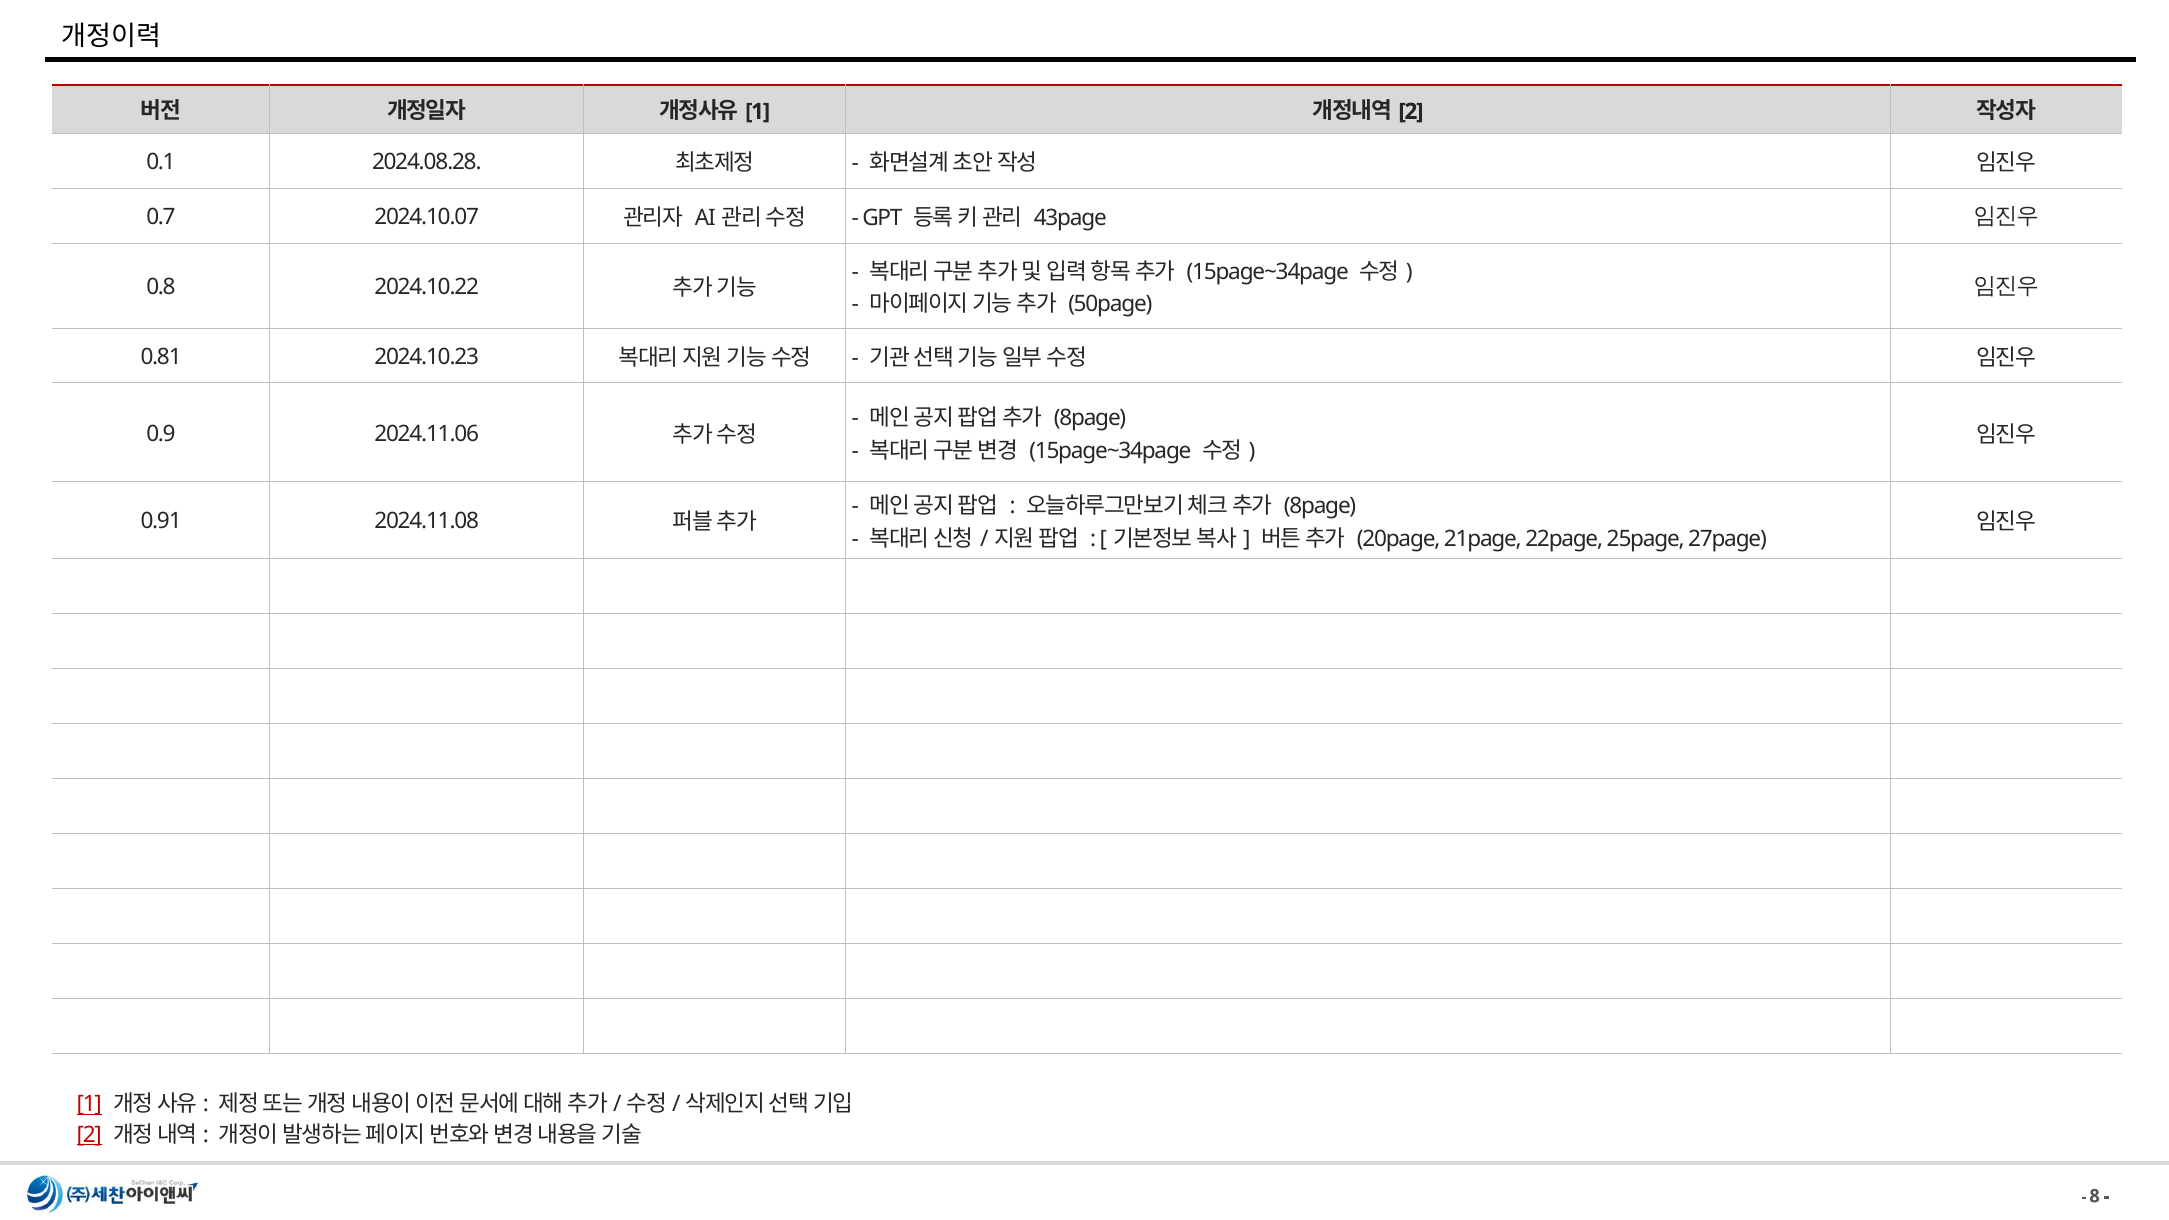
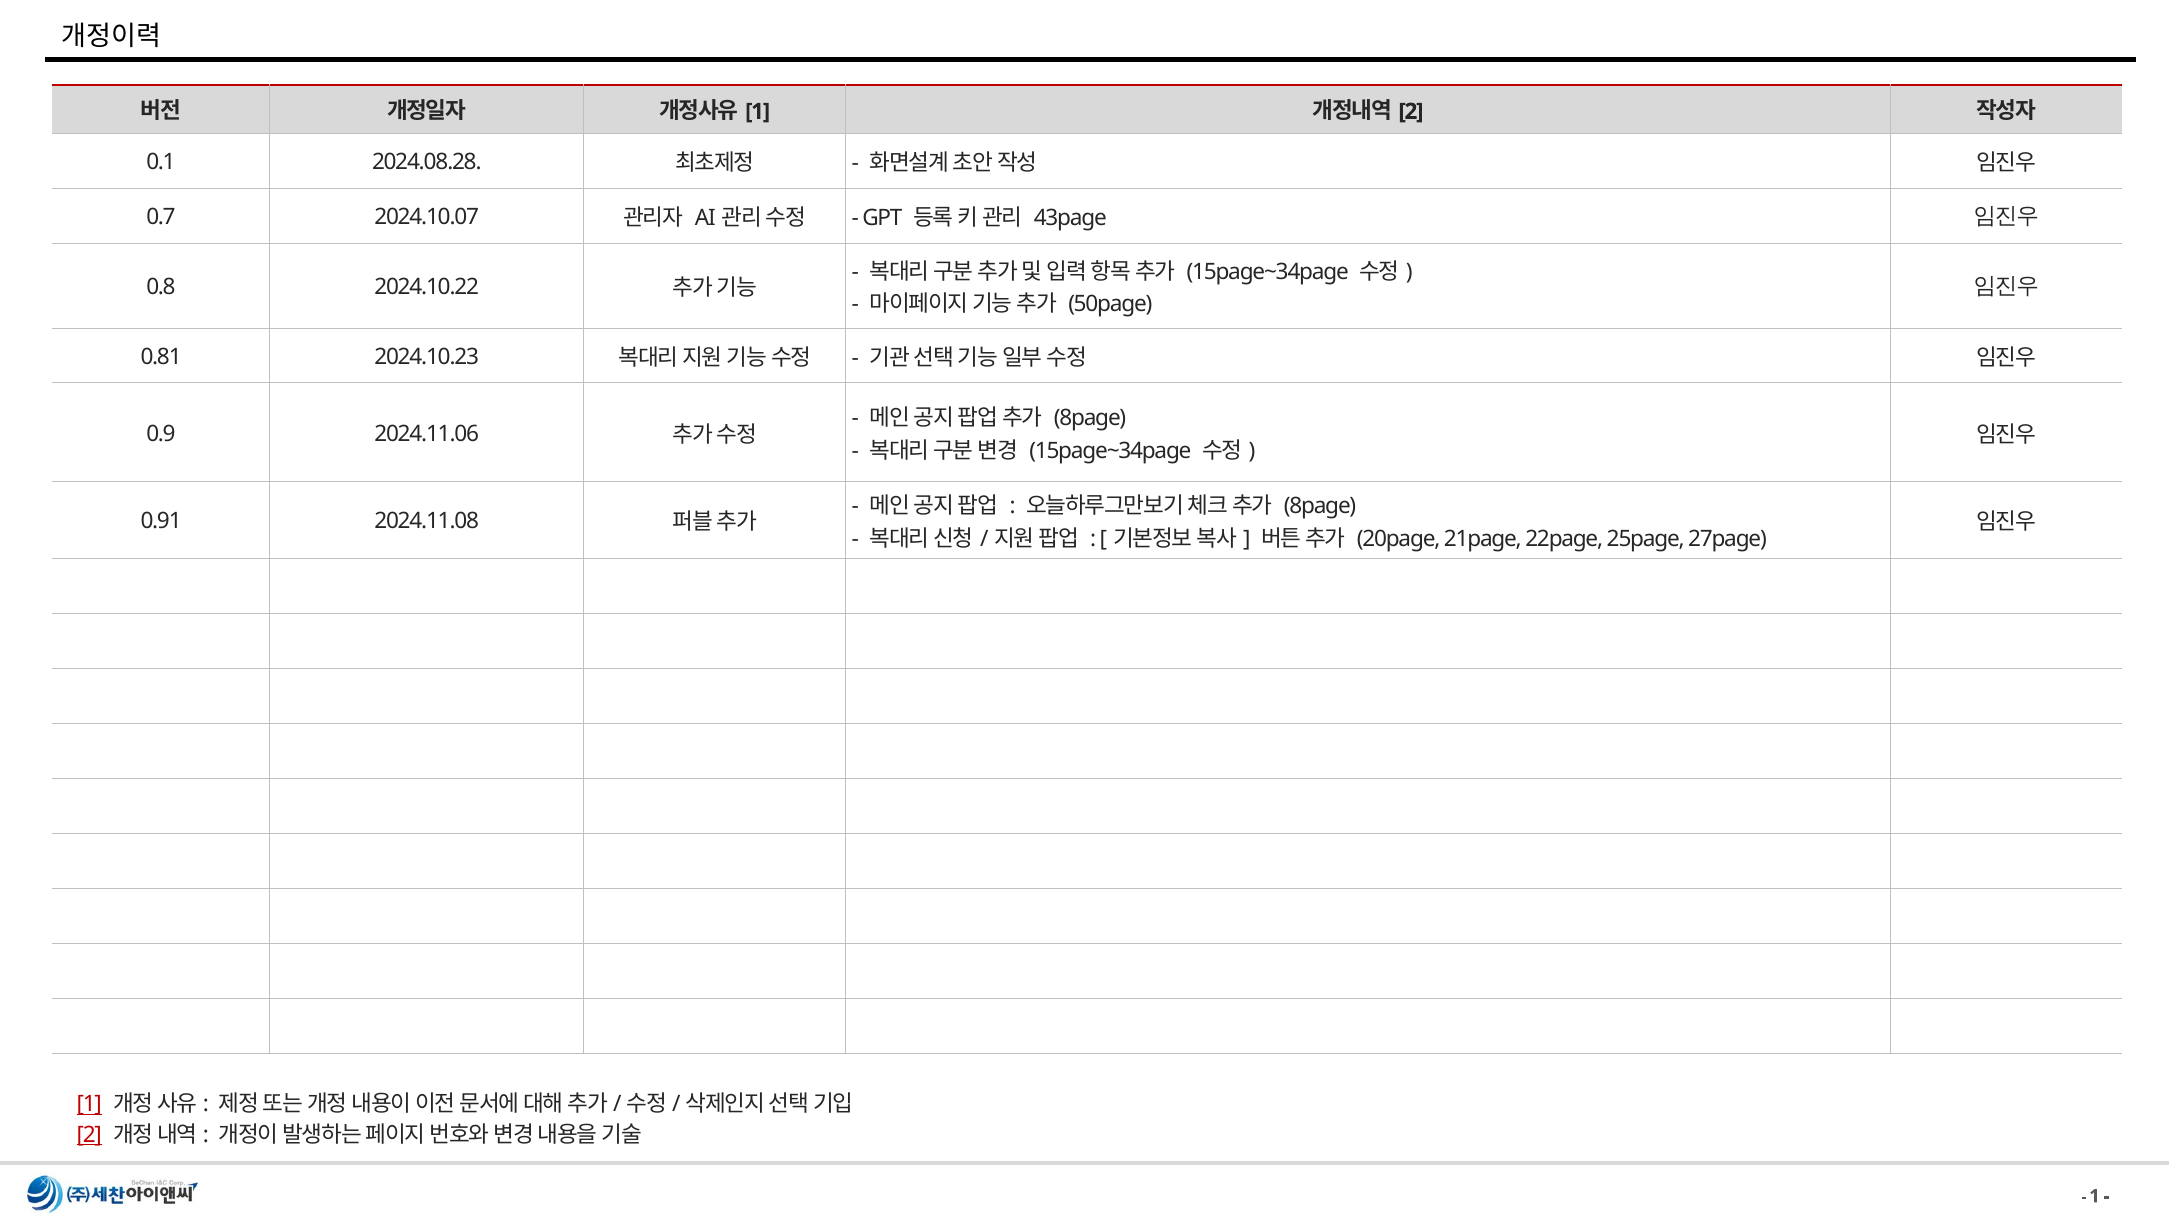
8: 8 -> 1 (2095, 1196)
